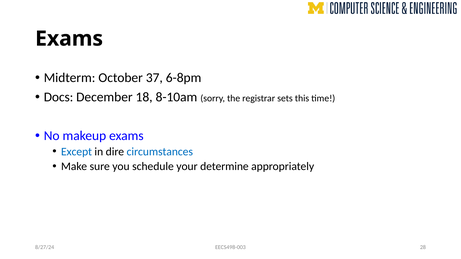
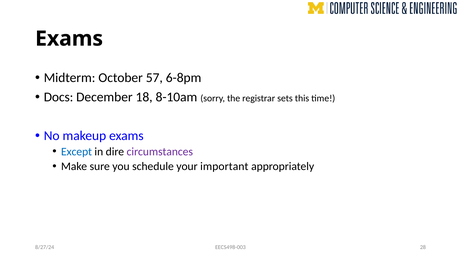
37: 37 -> 57 (154, 78)
circumstances colour: blue -> purple (160, 152)
determine: determine -> important (224, 167)
